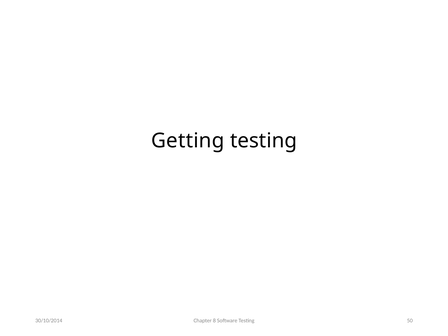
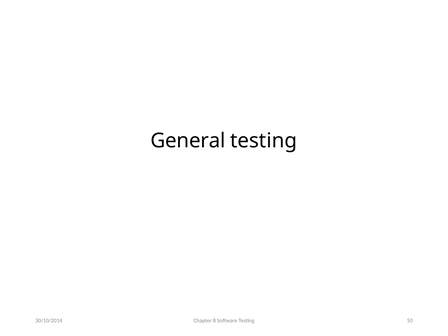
Getting: Getting -> General (188, 141)
